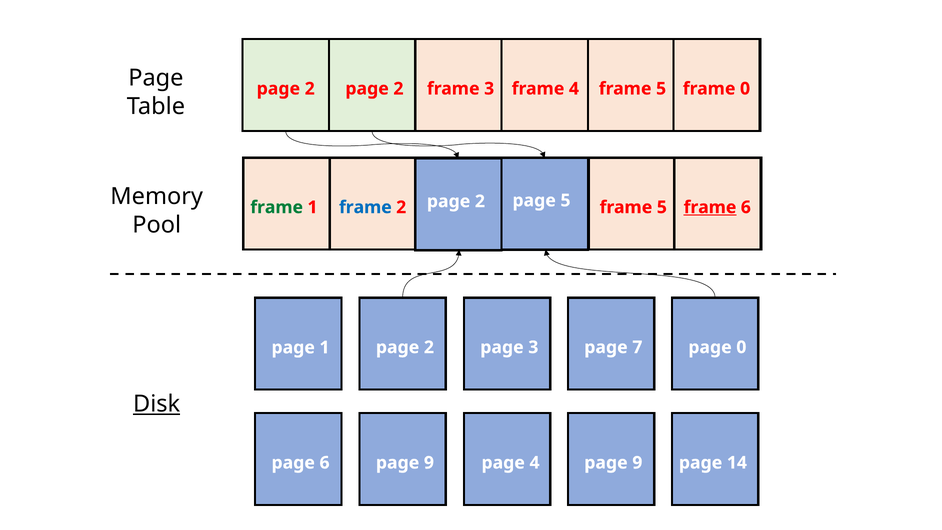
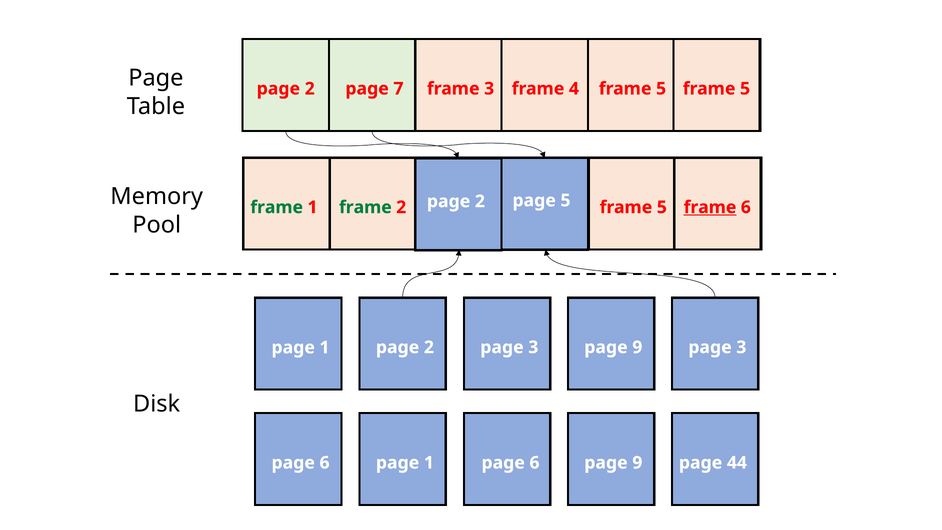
2 page 2: 2 -> 7 (398, 89)
5 frame 0: 0 -> 5 (745, 89)
frame colour: blue -> green (365, 207)
3 page 7: 7 -> 9 (637, 347)
0: 0 -> 3 (741, 347)
Disk underline: present -> none (157, 404)
9: 9 -> 1 (429, 463)
4: 4 -> 6 (535, 463)
14: 14 -> 44 (737, 463)
